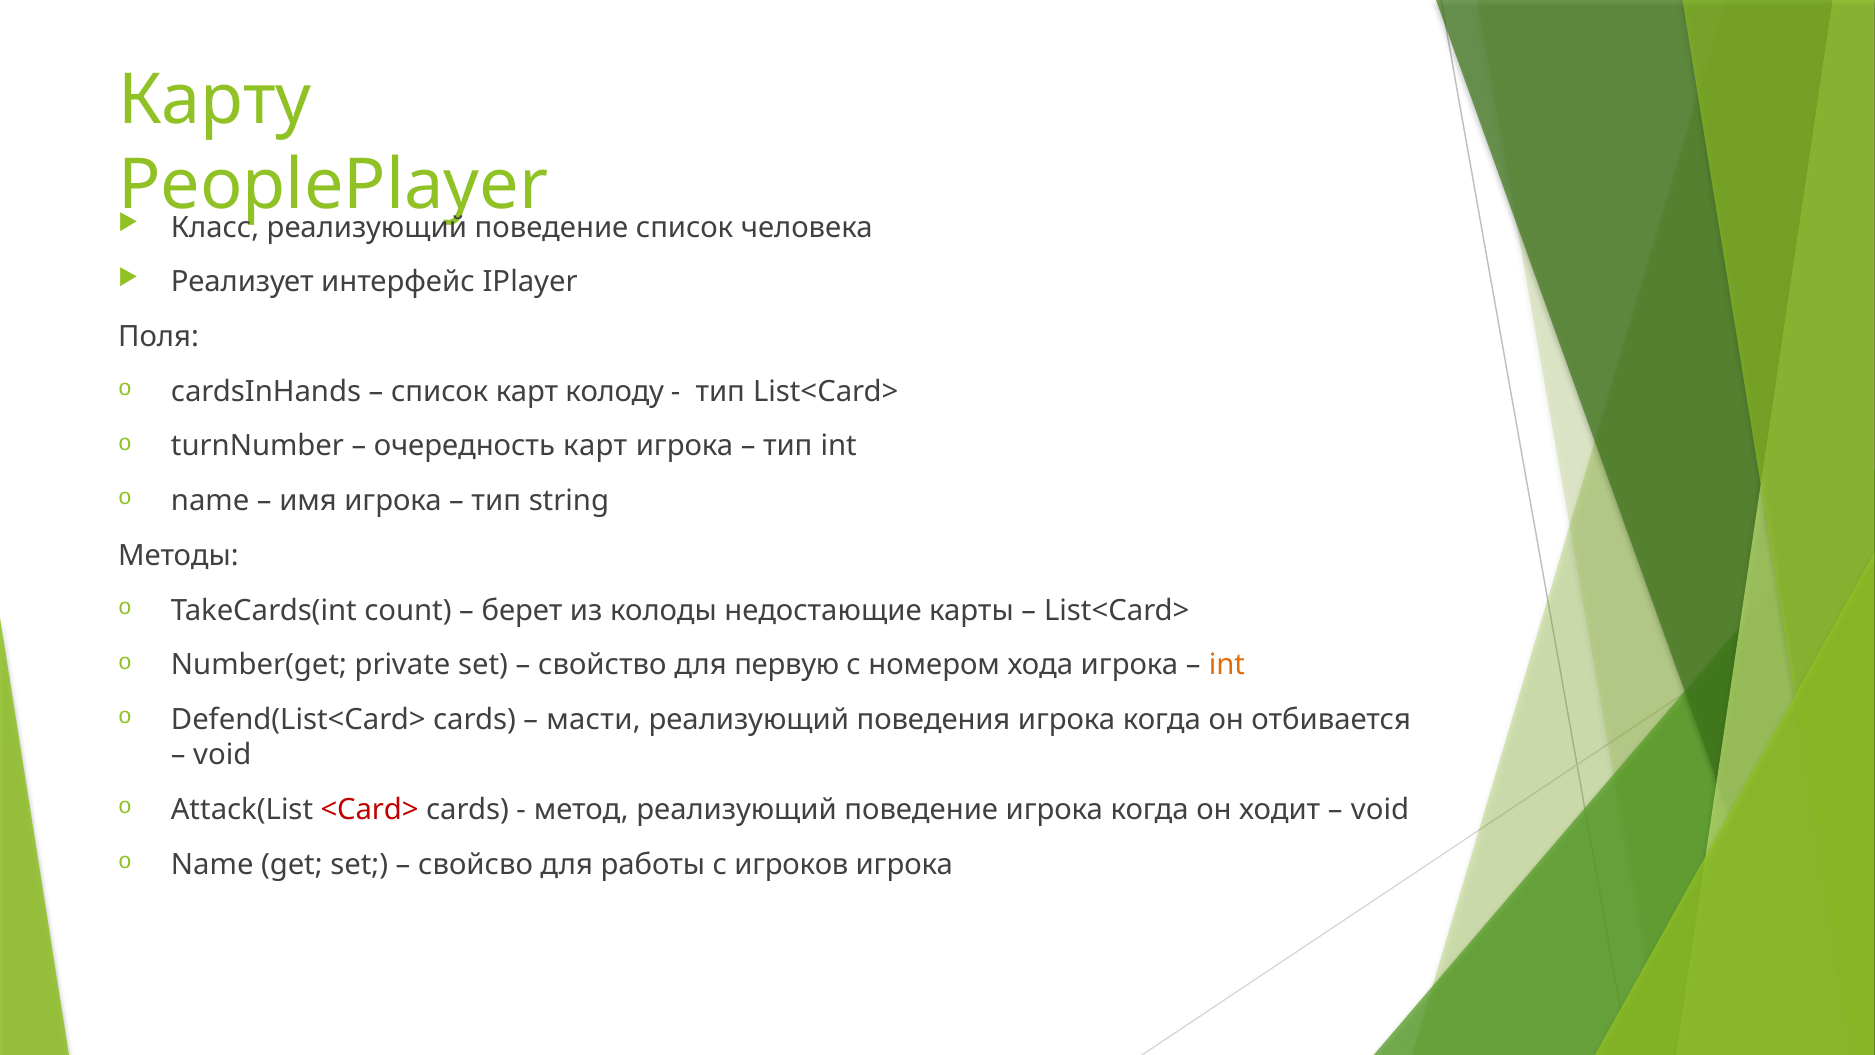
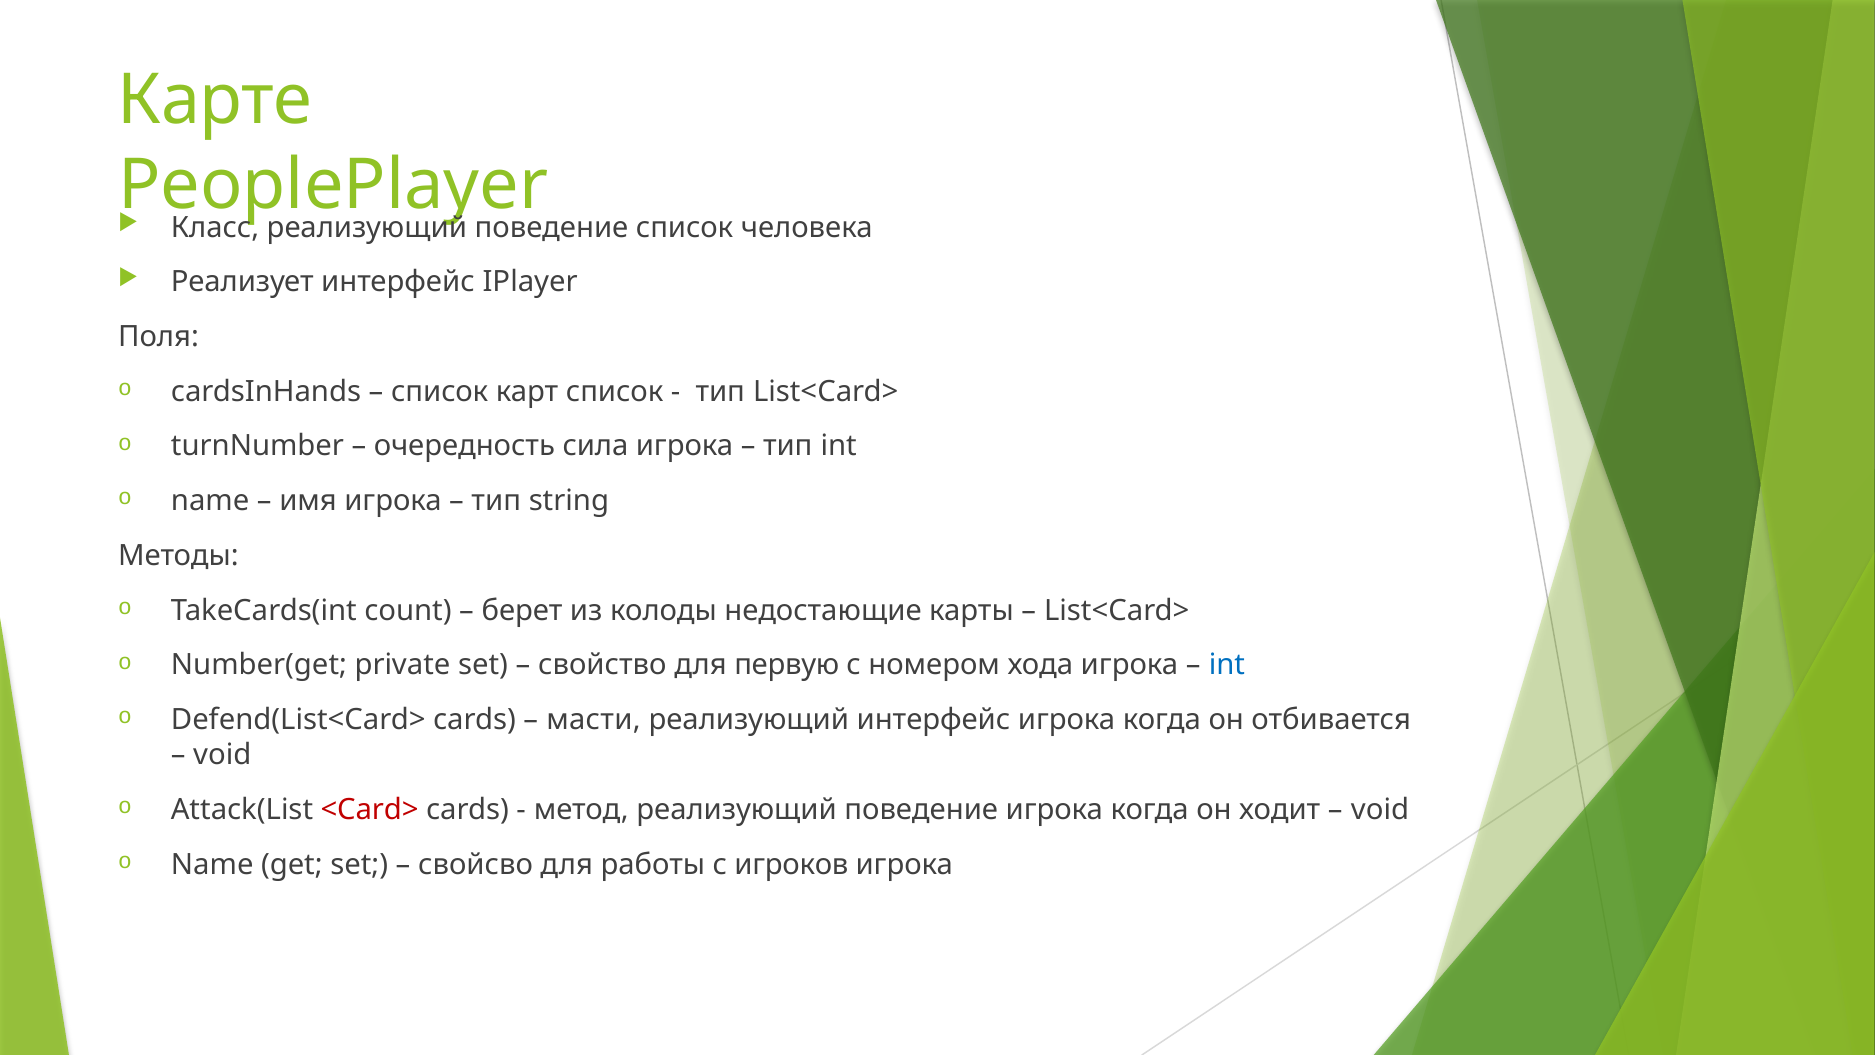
Карту: Карту -> Карте (215, 101)
карт колоду: колоду -> список (615, 391)
очередность карт: карт -> сила (595, 446)
int colour: orange -> blue (1227, 665)
реализующий поведения: поведения -> интерфейс (933, 720)
